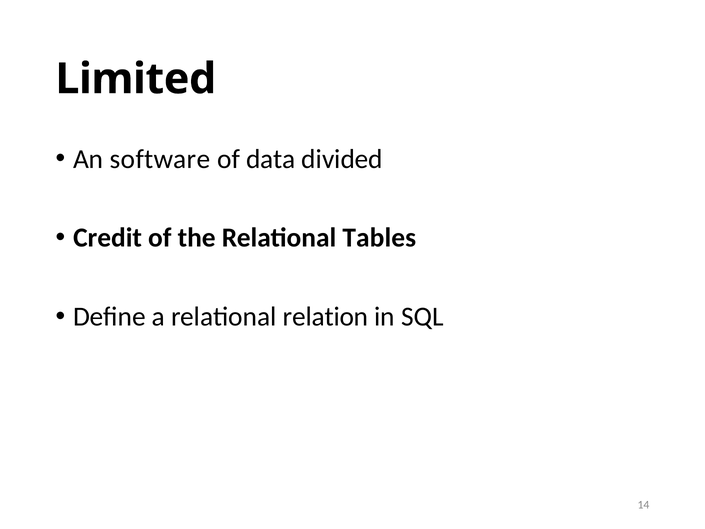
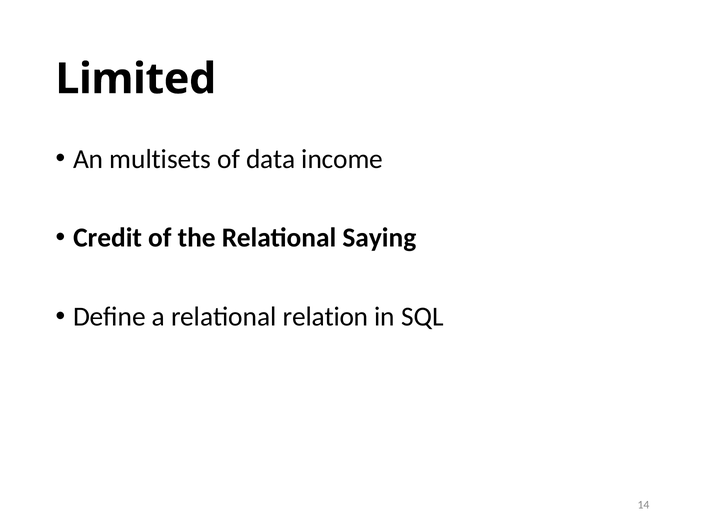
software: software -> multisets (160, 159)
divided: divided -> income (342, 159)
Tables: Tables -> Saying (379, 238)
